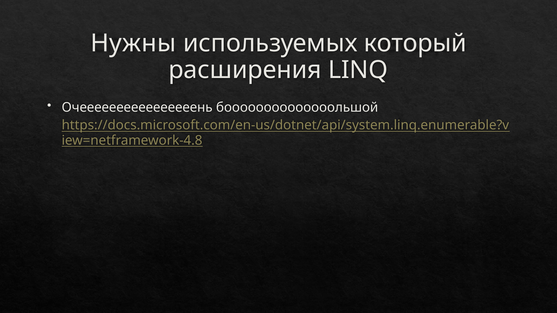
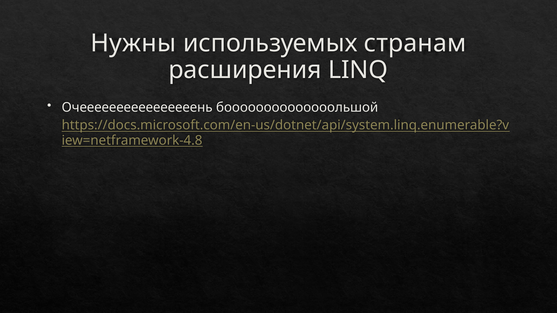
который: который -> странам (415, 43)
